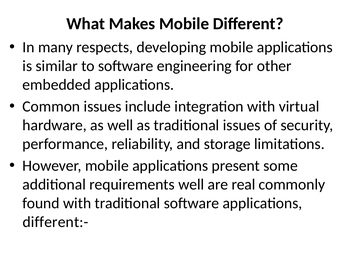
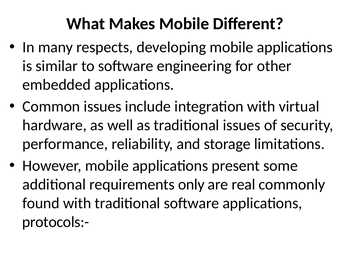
requirements well: well -> only (191, 184)
different:-: different:- -> protocols:- (56, 222)
